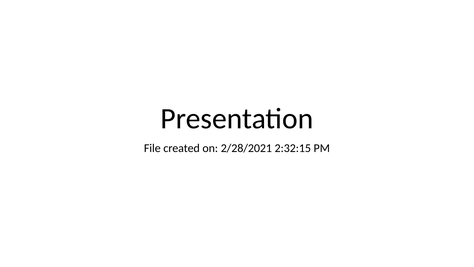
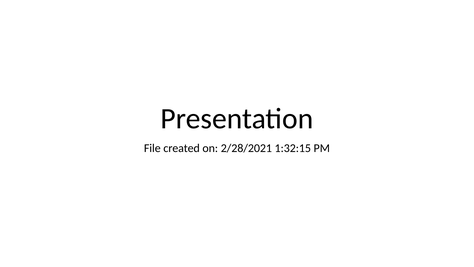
2:32:15: 2:32:15 -> 1:32:15 (293, 148)
